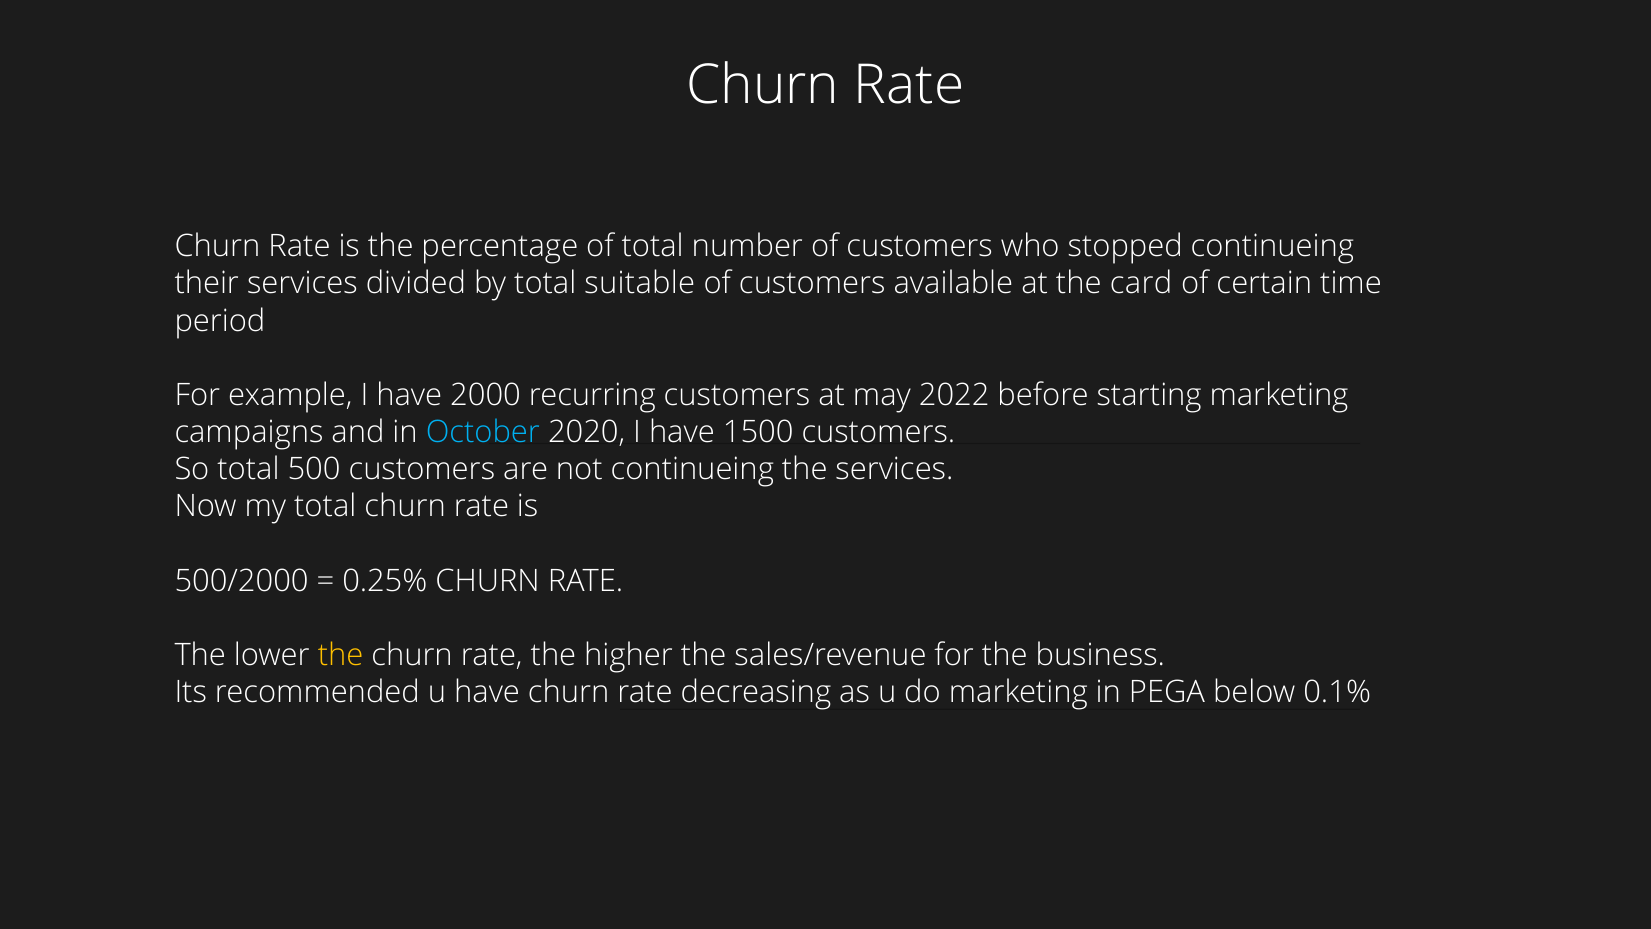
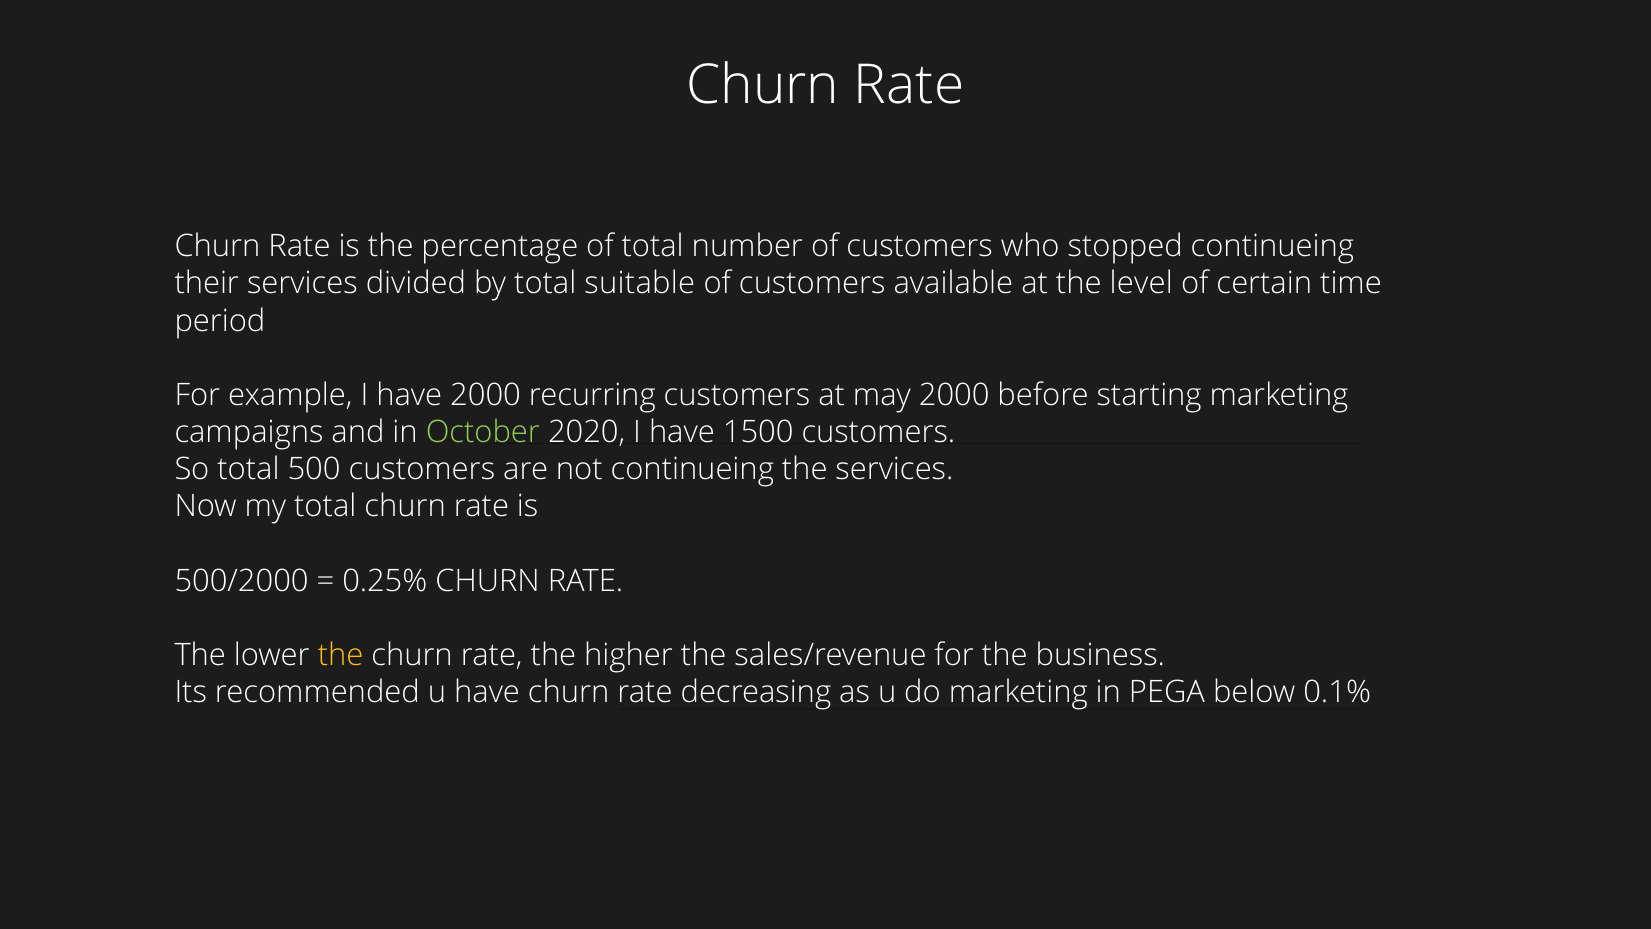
card: card -> level (1141, 284)
may 2022: 2022 -> 2000 (954, 395)
October colour: light blue -> light green (483, 432)
